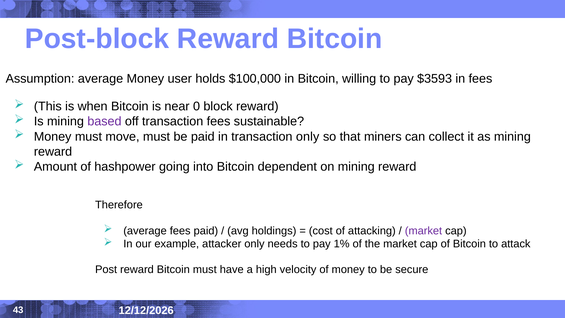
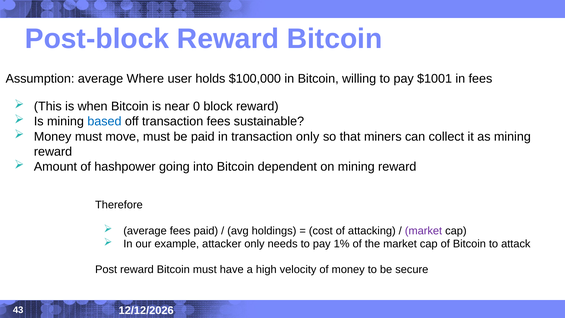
average Money: Money -> Where (145, 79)
$3593: $3593 -> $1001 (435, 79)
based colour: purple -> blue (104, 121)
